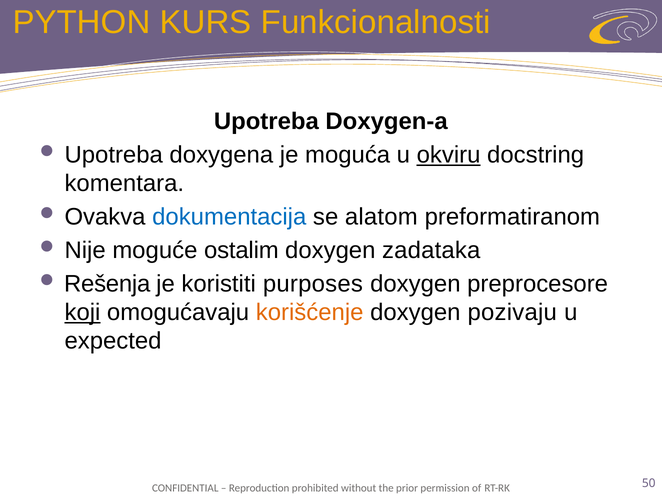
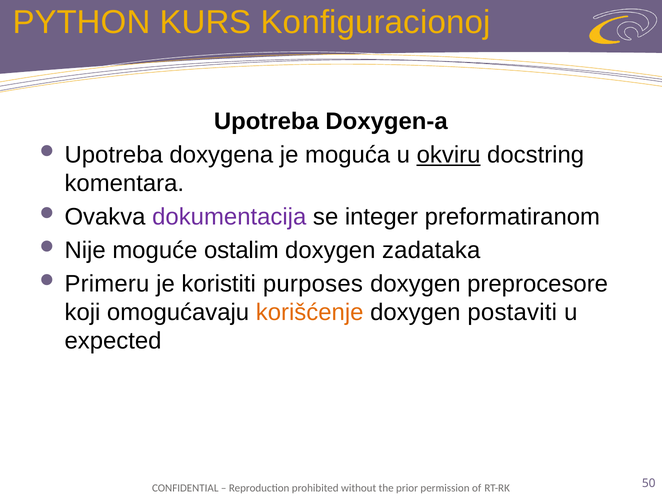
Funkcionalnosti: Funkcionalnosti -> Konfiguracionoj (376, 22)
dokumentacija colour: blue -> purple (229, 217)
alatom: alatom -> integer (381, 217)
Rešenja: Rešenja -> Primeru (107, 284)
koji underline: present -> none (82, 313)
pozivaju: pozivaju -> postaviti (512, 313)
